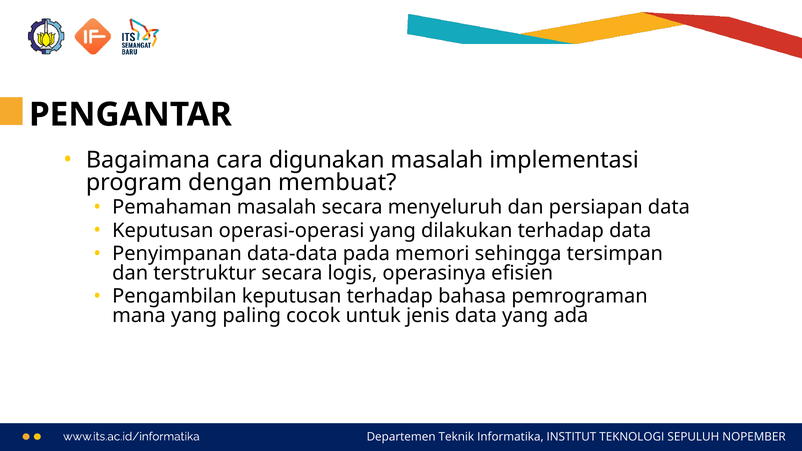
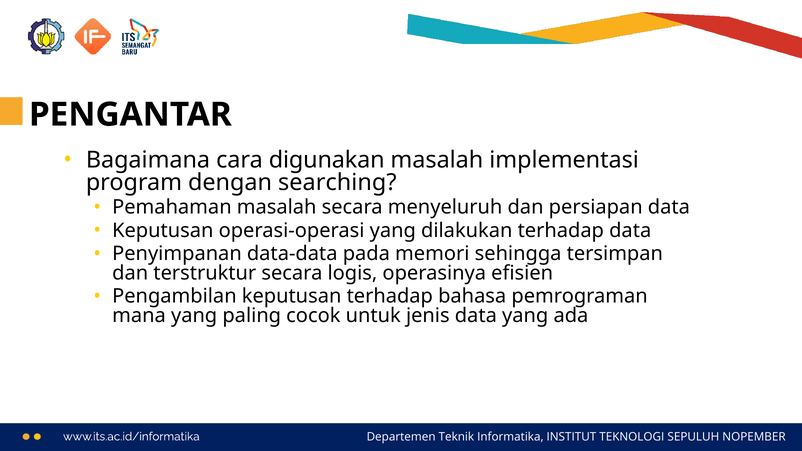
membuat: membuat -> searching (337, 182)
